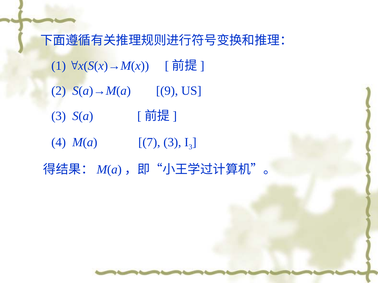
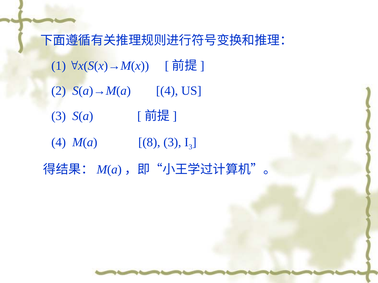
S(a)→M(a 9: 9 -> 4 (167, 91)
7: 7 -> 8 (149, 142)
